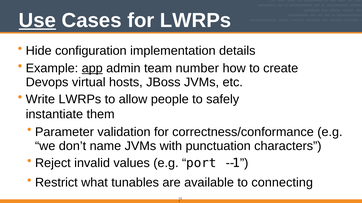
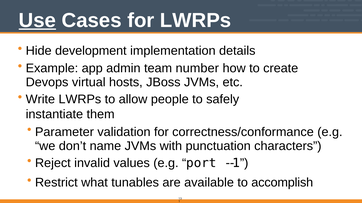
configuration: configuration -> development (91, 51)
app underline: present -> none (92, 68)
connecting: connecting -> accomplish (282, 183)
